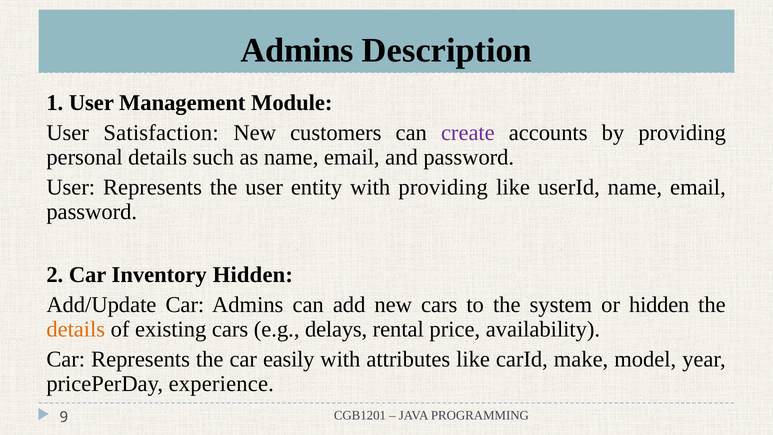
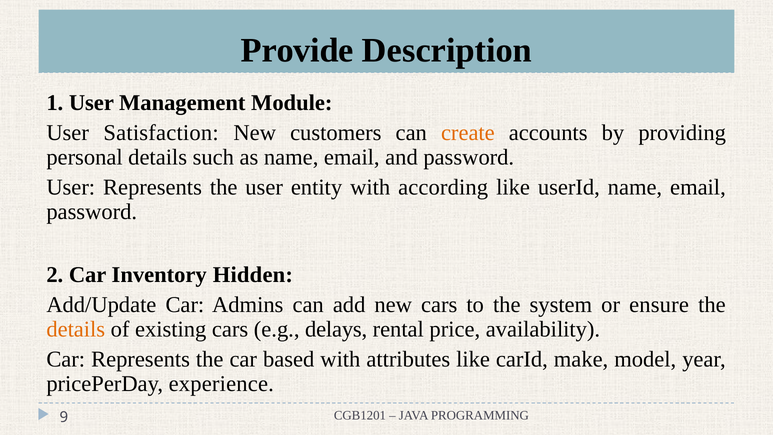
Admins: Admins -> Provide (297, 50)
create colour: purple -> orange (468, 133)
with providing: providing -> according (443, 187)
or hidden: hidden -> ensure (659, 305)
easily: easily -> based (289, 359)
